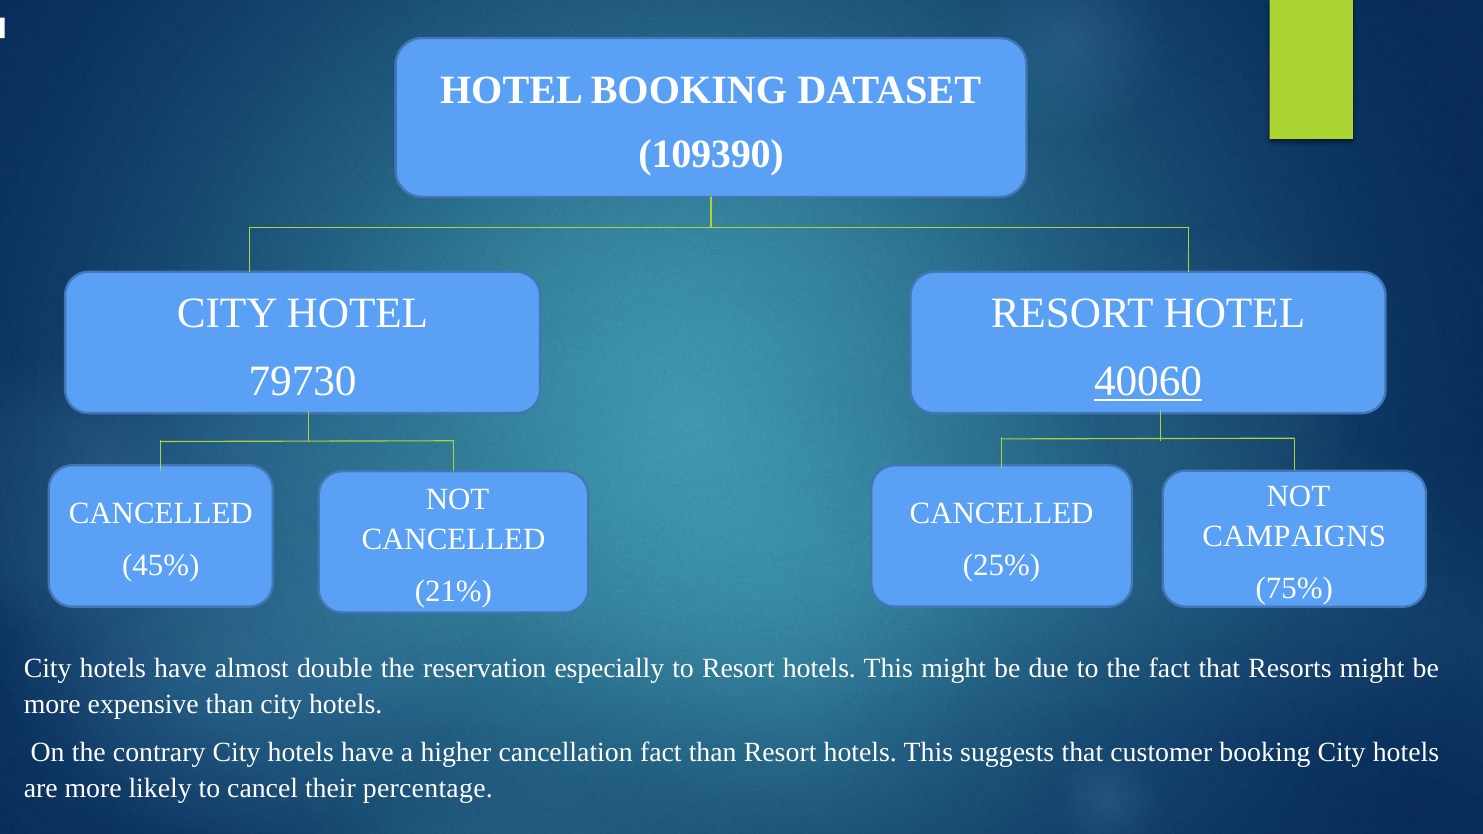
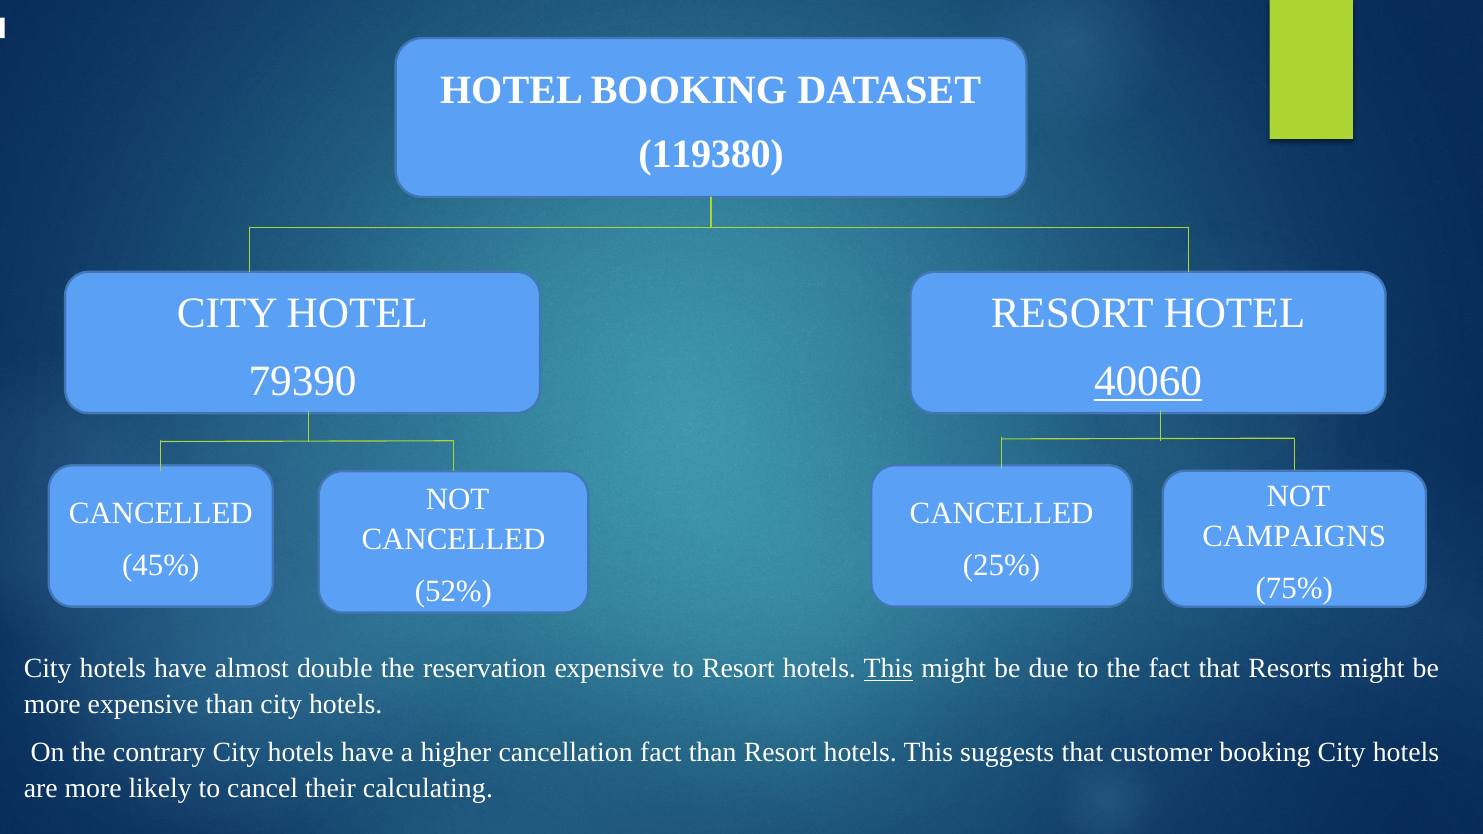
109390: 109390 -> 119380 (711, 154)
79730: 79730 -> 79390 (303, 381)
21%: 21% -> 52% (453, 591)
reservation especially: especially -> expensive (609, 669)
This underline: none -> present (888, 669)
percentage: percentage -> calculating (428, 788)
